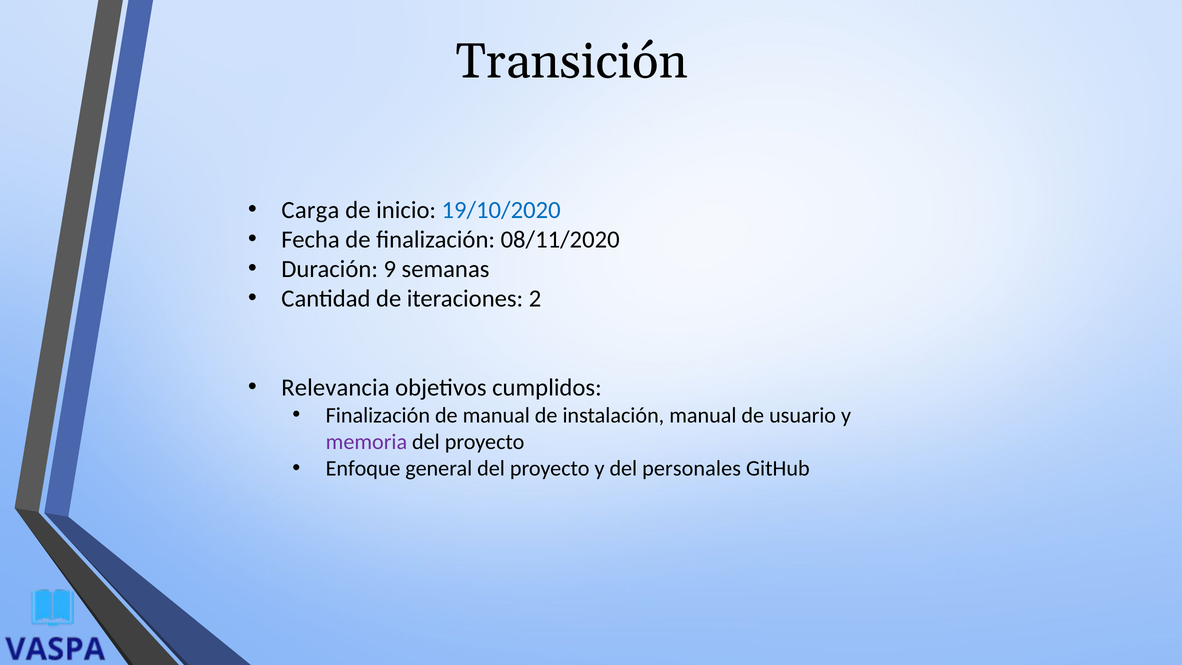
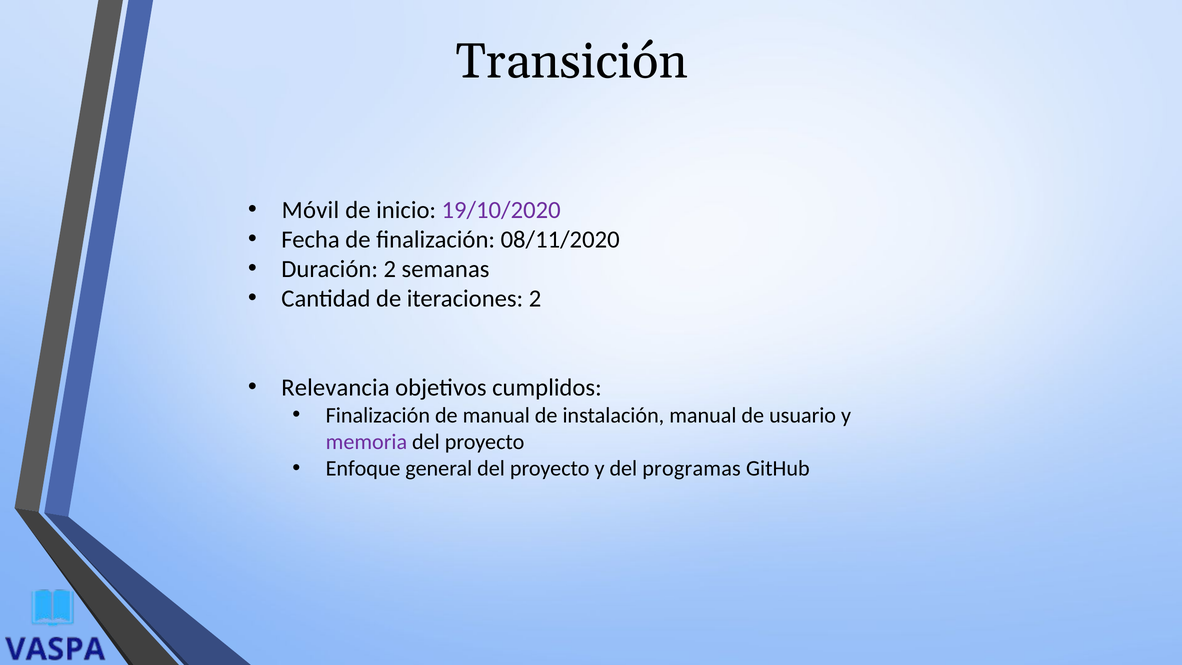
Carga: Carga -> Móvil (310, 210)
19/10/2020 colour: blue -> purple (501, 210)
Duración 9: 9 -> 2 (390, 269)
personales: personales -> programas (692, 468)
